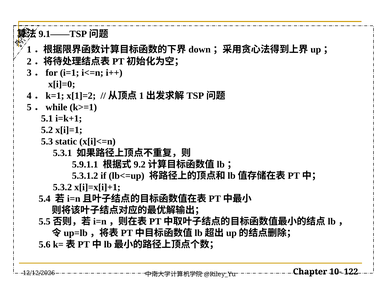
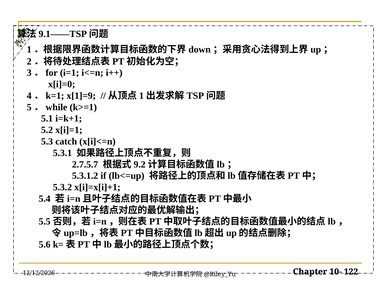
x[1]=2: x[1]=2 -> x[1]=9 (81, 96)
static: static -> catch (66, 141)
5.9.1.1: 5.9.1.1 -> 2.7.5.7 (85, 164)
